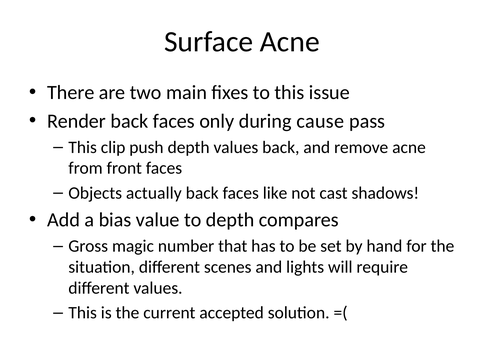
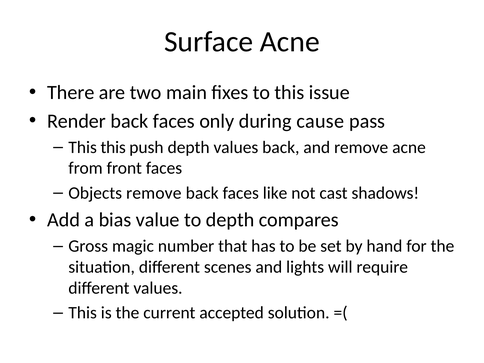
This clip: clip -> this (113, 147)
Objects actually: actually -> remove (154, 193)
